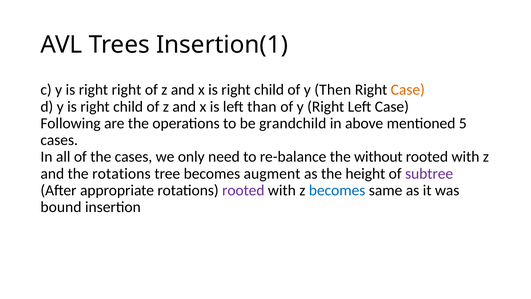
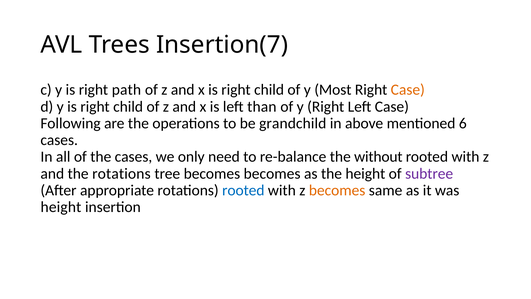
Insertion(1: Insertion(1 -> Insertion(7 (222, 45)
right right: right -> path (126, 90)
Then: Then -> Most (333, 90)
5: 5 -> 6 (463, 123)
becomes augment: augment -> becomes (272, 173)
rooted colour: purple -> blue (243, 190)
becomes colour: blue -> orange (337, 190)
bound: bound -> height (61, 207)
